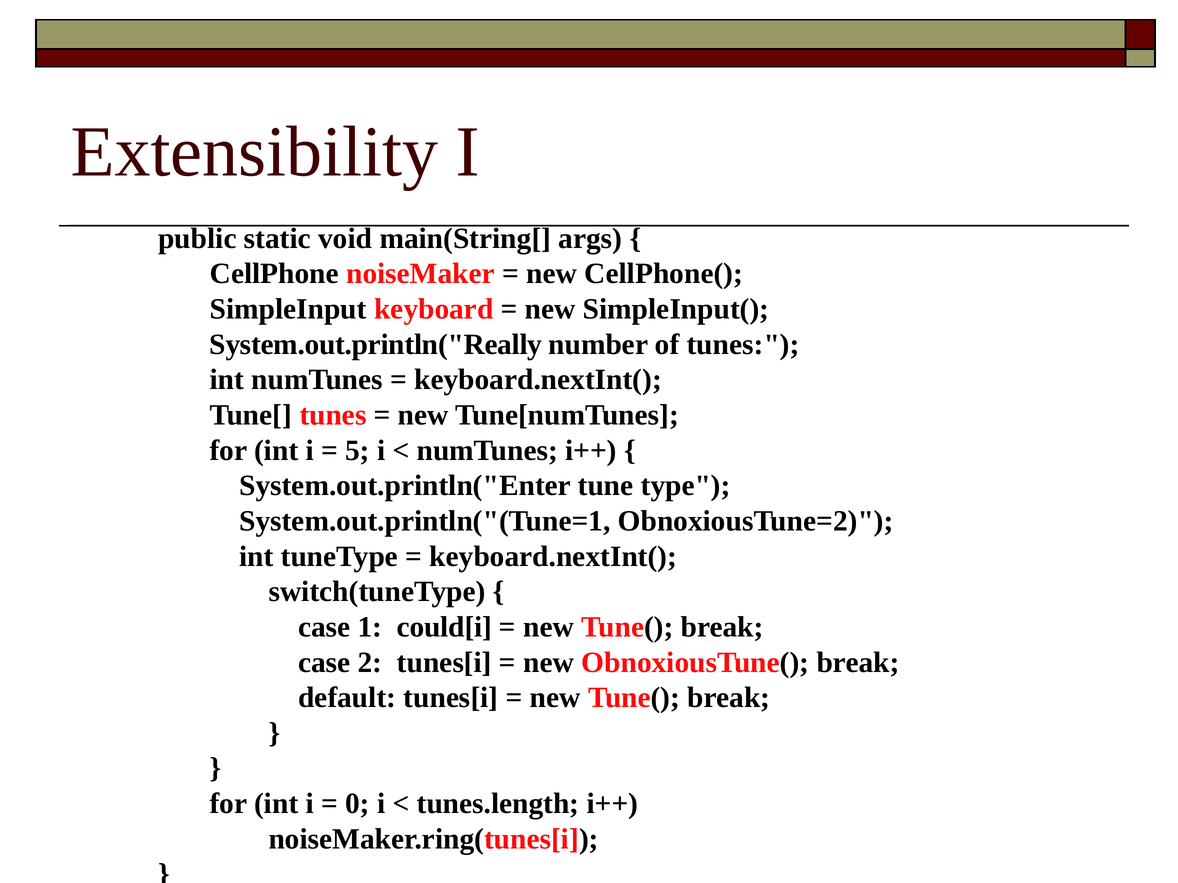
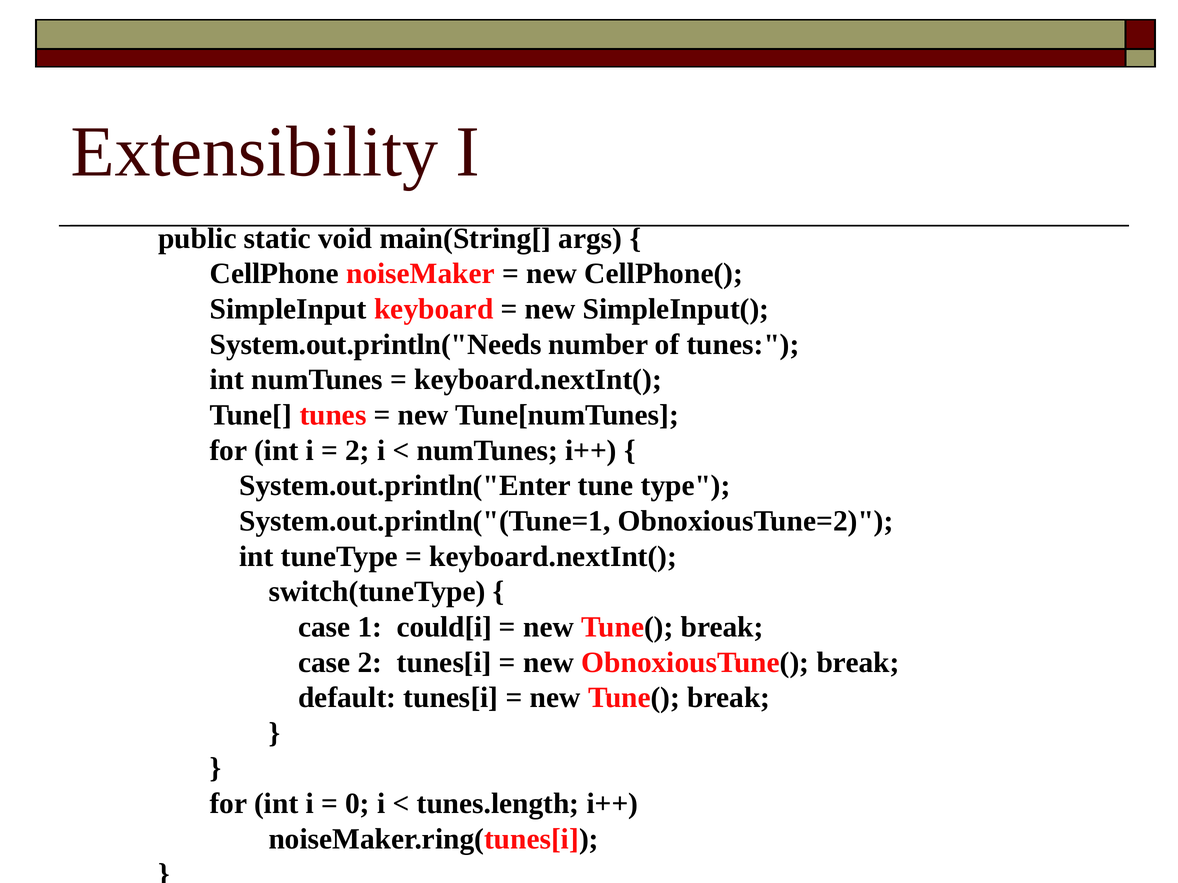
System.out.println("Really: System.out.println("Really -> System.out.println("Needs (376, 345)
5: 5 -> 2 (357, 451)
